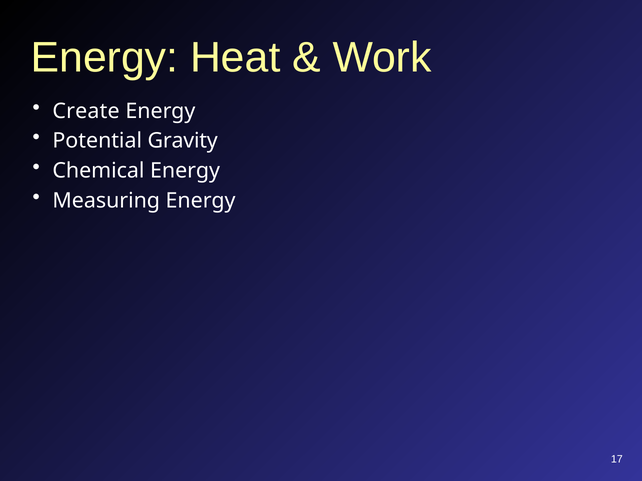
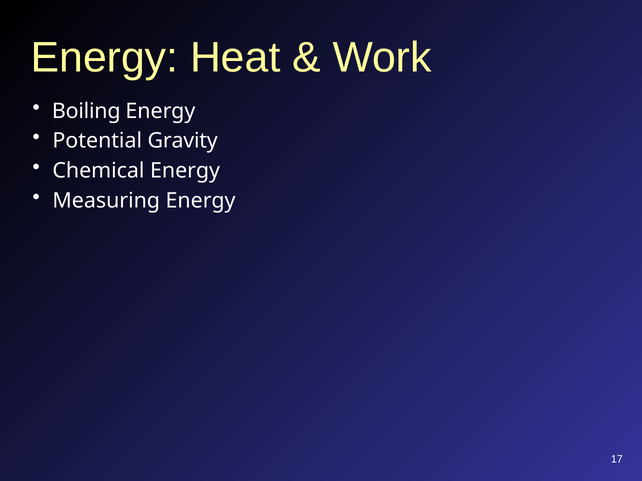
Create: Create -> Boiling (86, 111)
